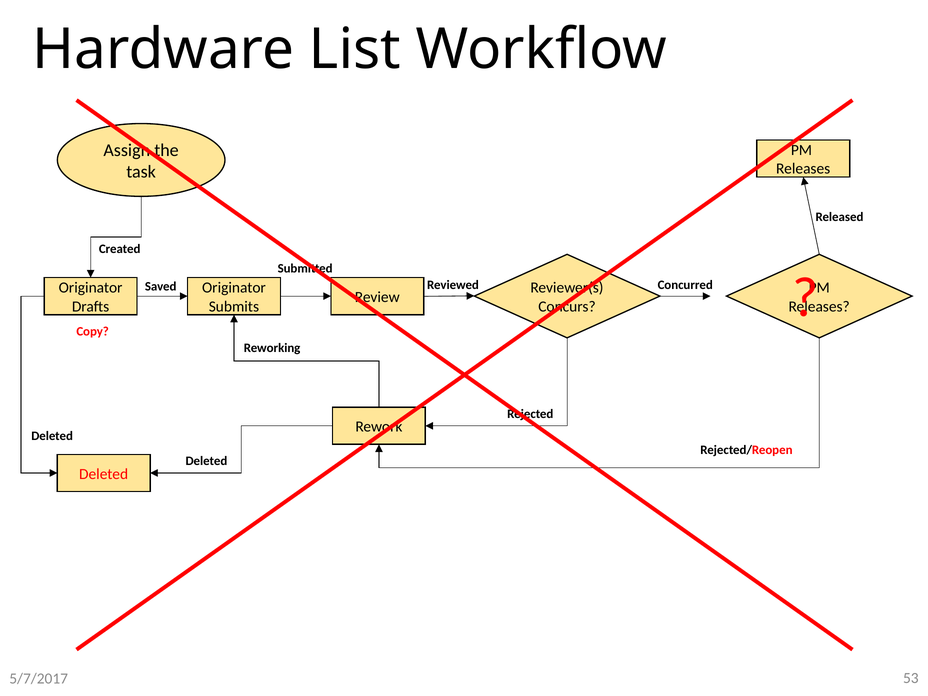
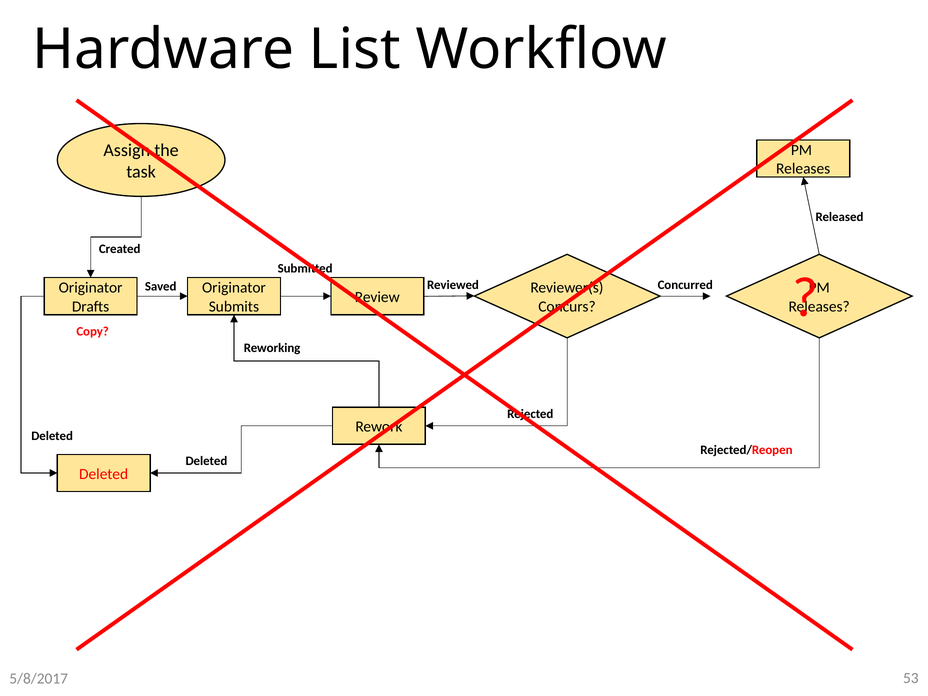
5/7/2017: 5/7/2017 -> 5/8/2017 (39, 679)
